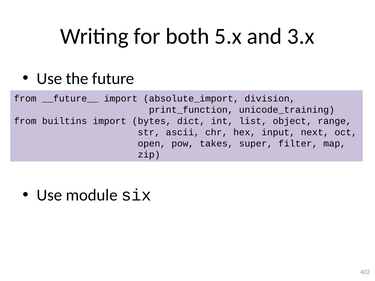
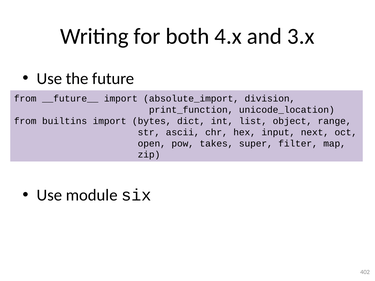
5.x: 5.x -> 4.x (228, 36)
unicode_training: unicode_training -> unicode_location (287, 110)
